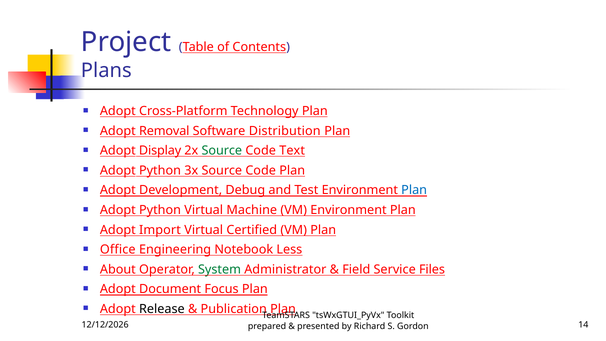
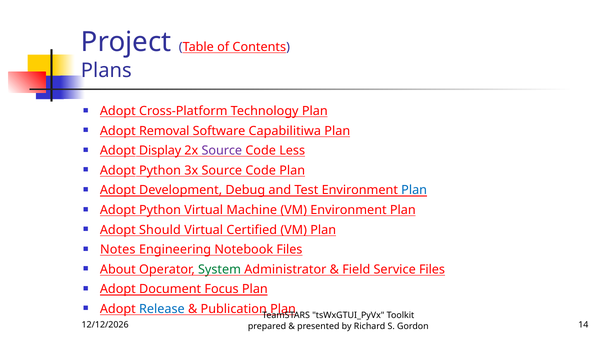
Distribution: Distribution -> Capabilitiwa (285, 131)
Source colour: green -> purple (222, 151)
Text: Text -> Less (292, 151)
Import: Import -> Should (160, 230)
Office: Office -> Notes (118, 250)
Notebook Less: Less -> Files (289, 250)
Release colour: black -> blue (162, 309)
